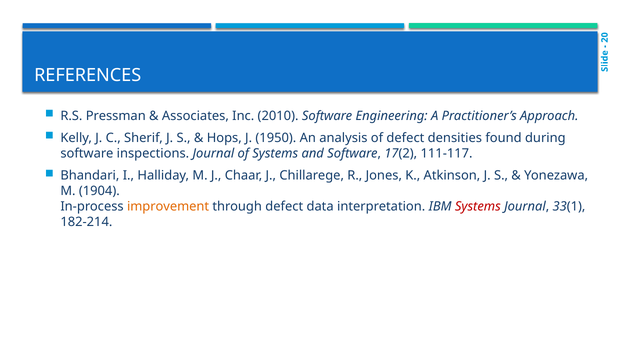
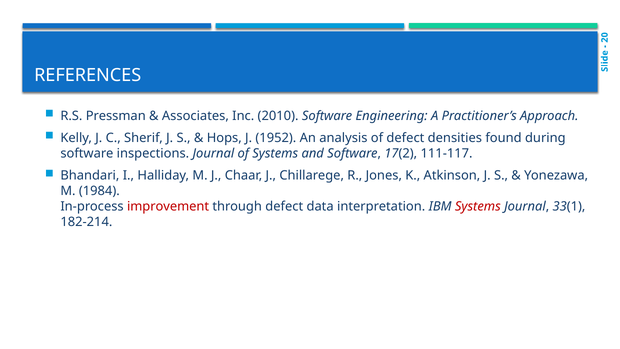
1950: 1950 -> 1952 (276, 138)
1904: 1904 -> 1984 (99, 191)
improvement colour: orange -> red (168, 206)
